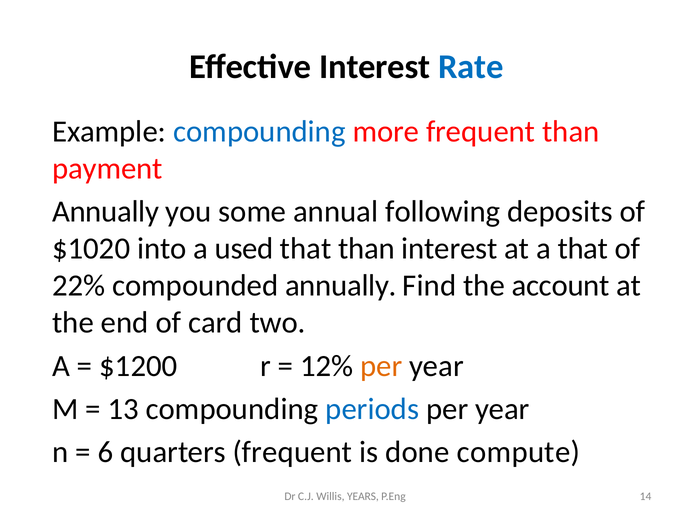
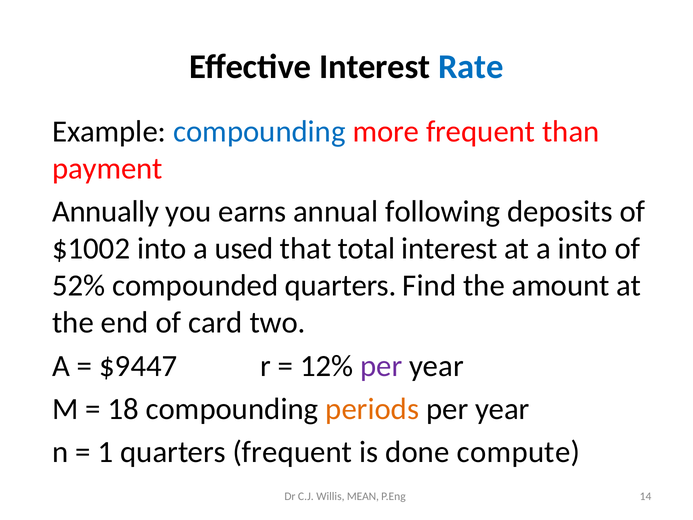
some: some -> earns (252, 212)
$1020: $1020 -> $1002 (91, 249)
that than: than -> total (366, 249)
a that: that -> into (583, 249)
22%: 22% -> 52% (79, 286)
compounded annually: annually -> quarters (341, 286)
account: account -> amount (561, 286)
$1200: $1200 -> $9447 (138, 366)
per colour: orange -> purple (381, 366)
13: 13 -> 18 (123, 409)
periods colour: blue -> orange (372, 409)
6: 6 -> 1 (105, 452)
YEARS: YEARS -> MEAN (363, 496)
